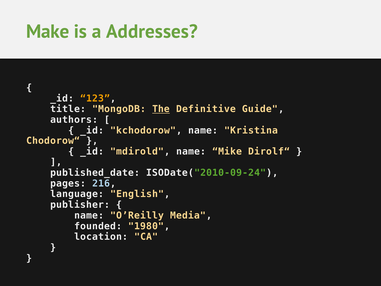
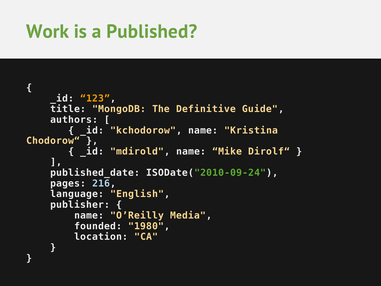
Make: Make -> Work (48, 32)
Addresses: Addresses -> Published (152, 32)
The underline: present -> none (161, 109)
